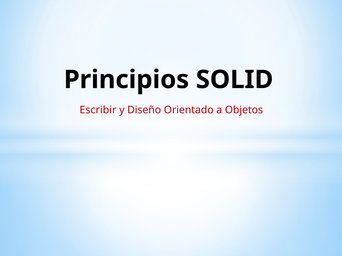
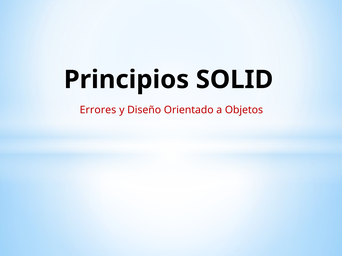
Escribir: Escribir -> Errores (98, 110)
